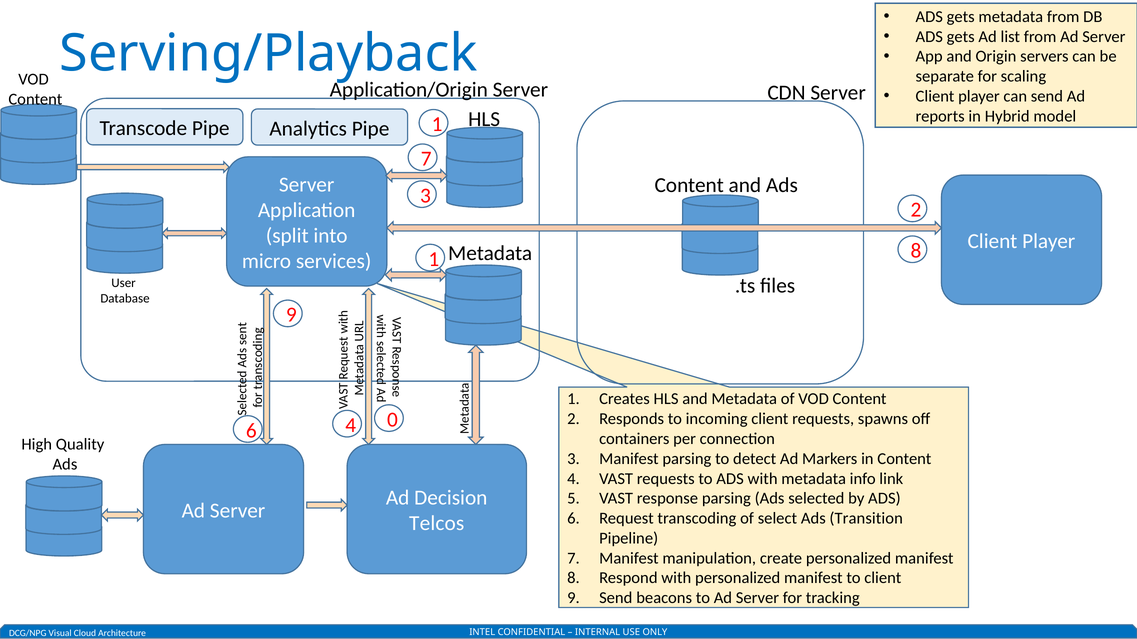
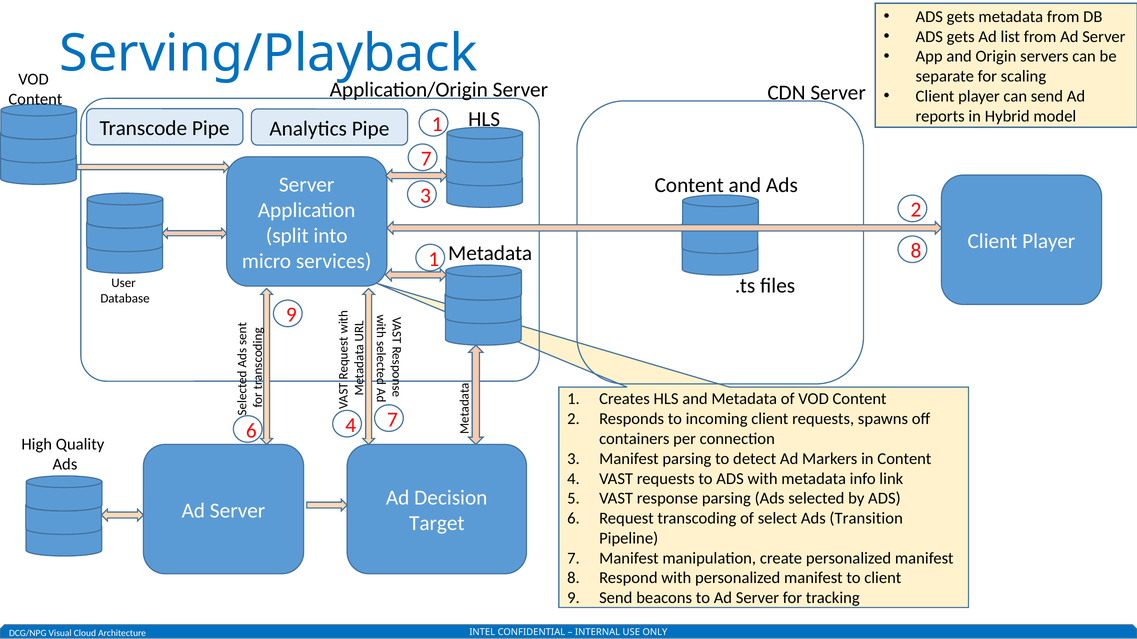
4 0: 0 -> 7 (393, 420)
Telcos: Telcos -> Target (437, 524)
